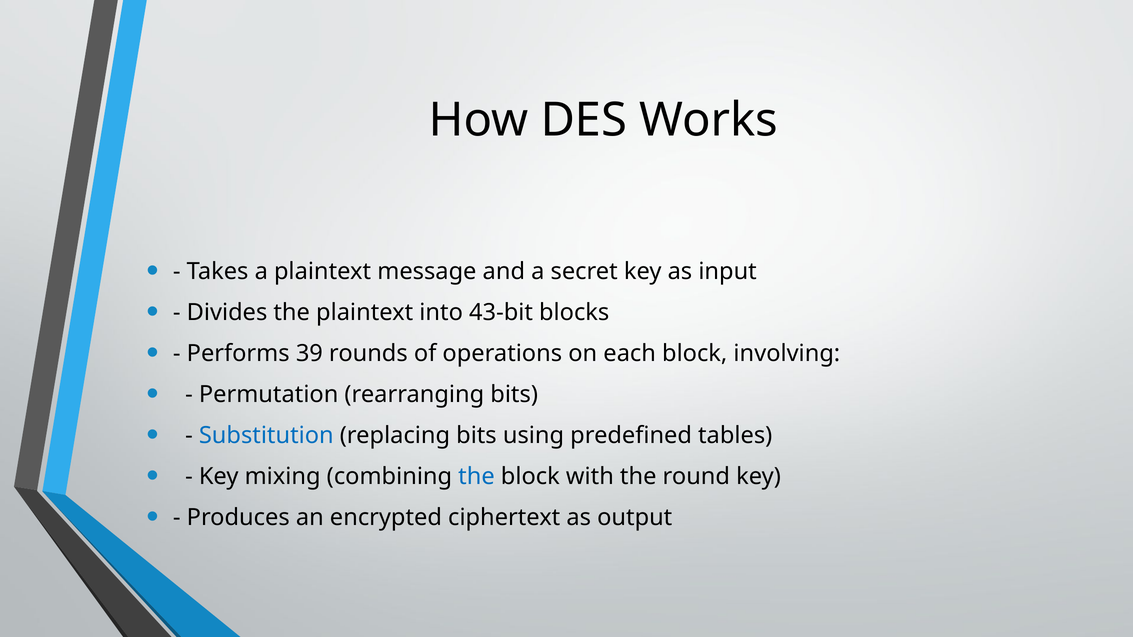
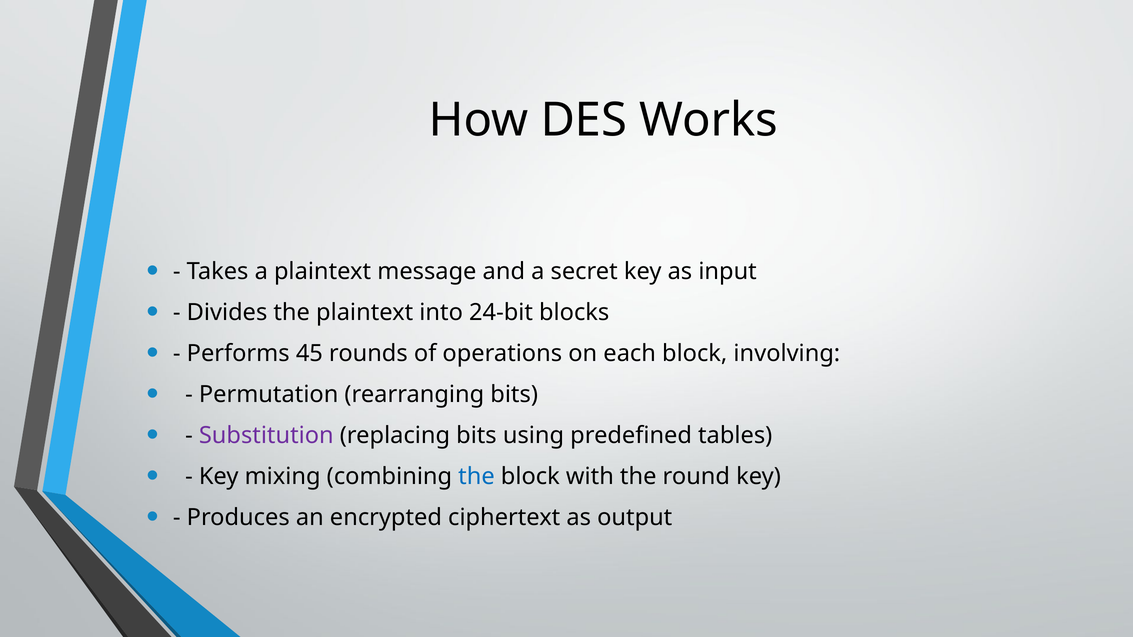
43-bit: 43-bit -> 24-bit (501, 312)
39: 39 -> 45 (309, 354)
Substitution colour: blue -> purple (266, 436)
